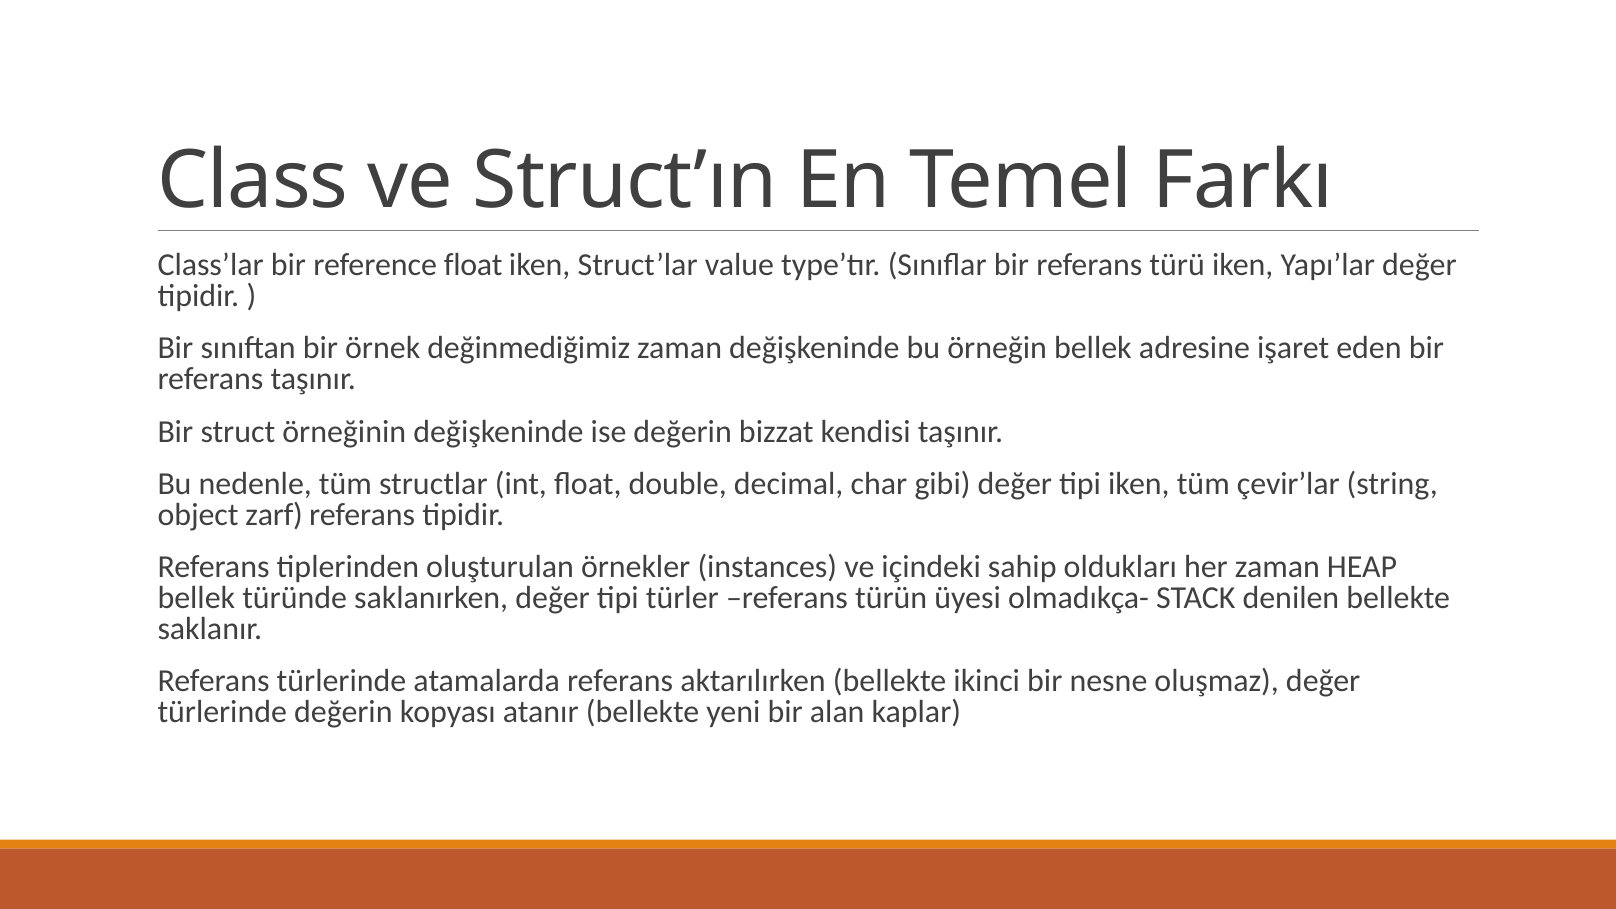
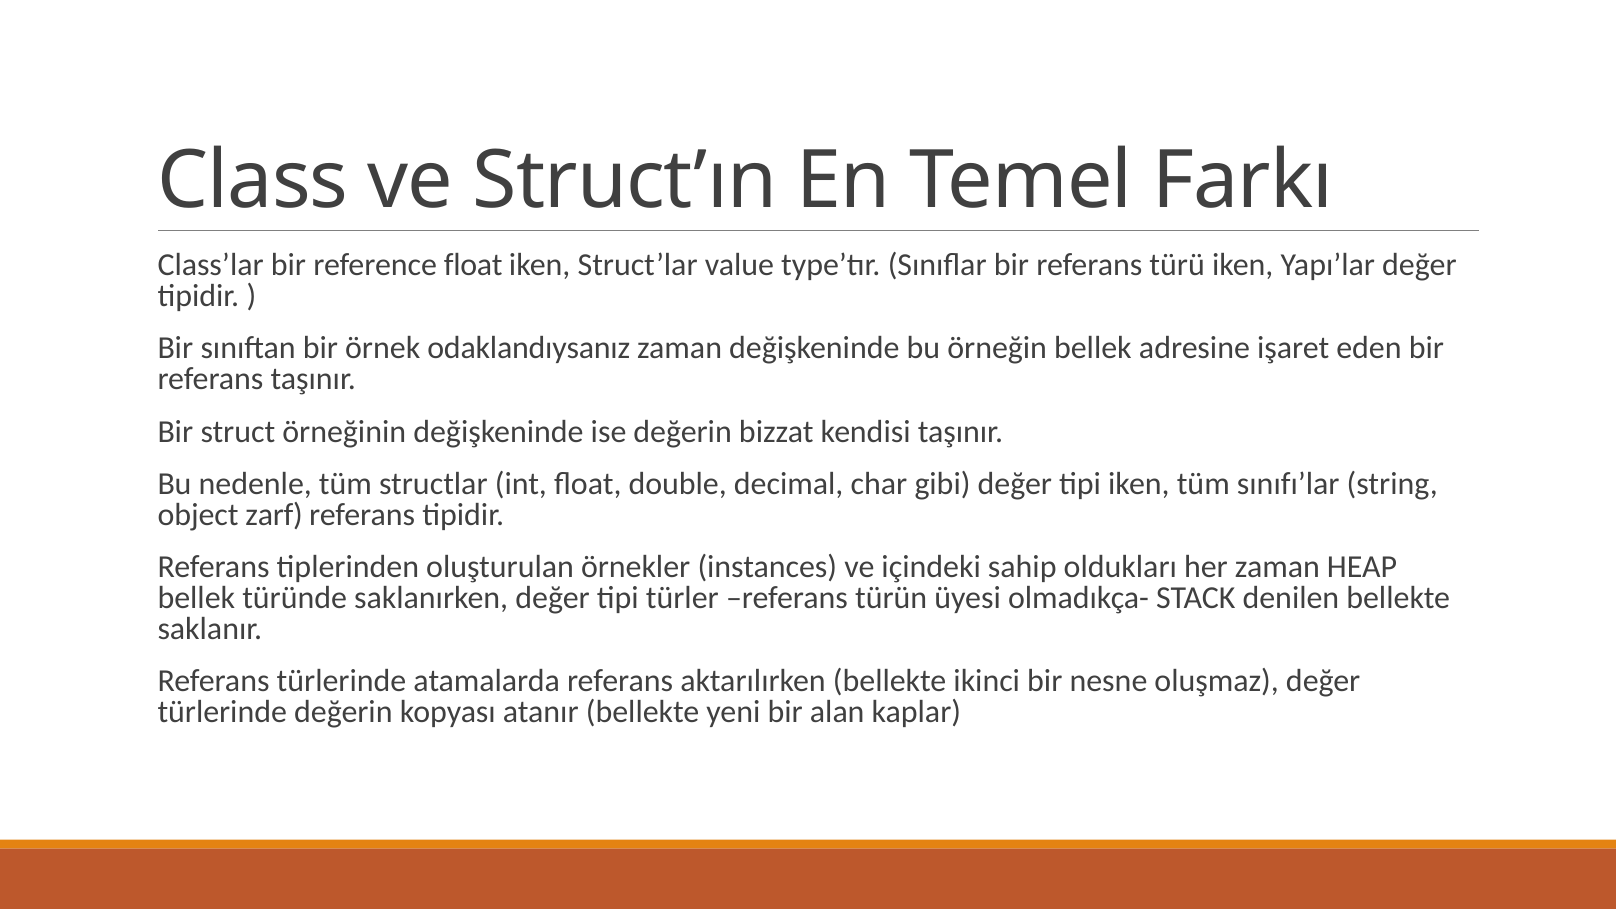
değinmediğimiz: değinmediğimiz -> odaklandıysanız (529, 348)
çevir’lar: çevir’lar -> sınıfı’lar (1288, 484)
